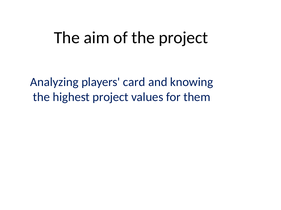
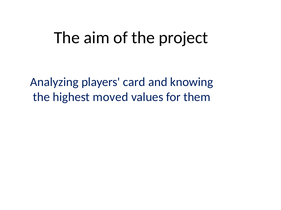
highest project: project -> moved (110, 97)
